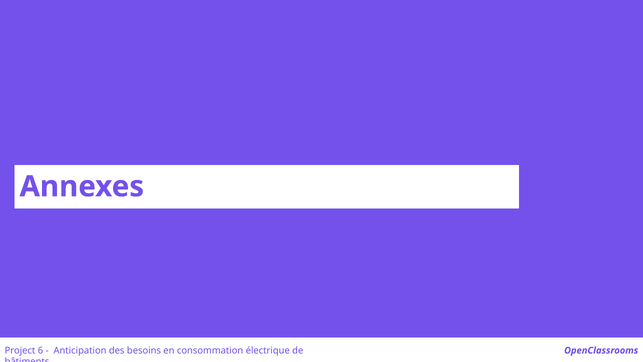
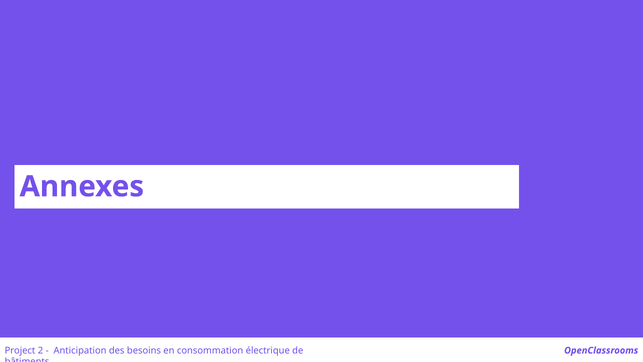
6: 6 -> 2 (41, 350)
